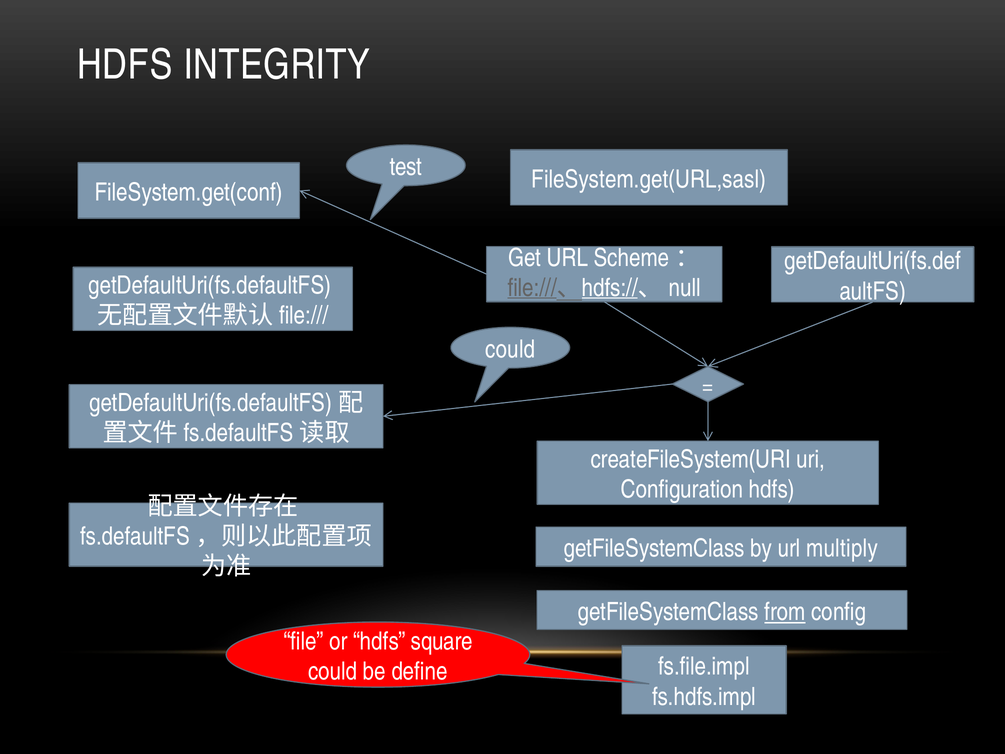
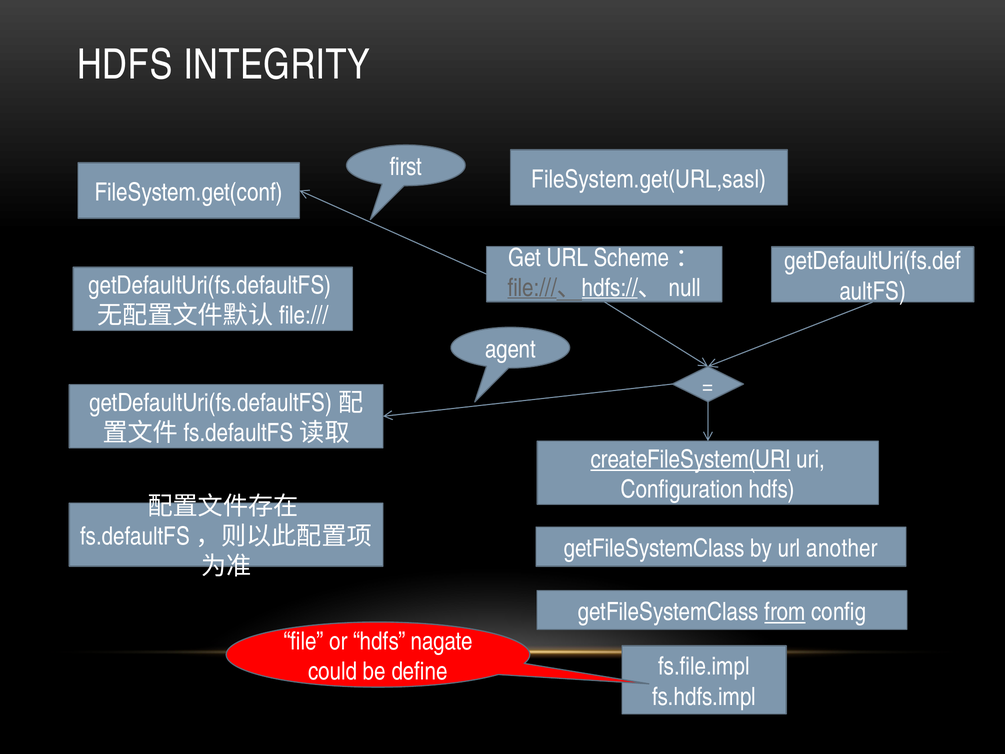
test: test -> first (406, 167)
could: could -> agent (510, 349)
createFileSystem(URI underline: none -> present (691, 459)
multiply: multiply -> another (842, 548)
square: square -> nagate (442, 641)
